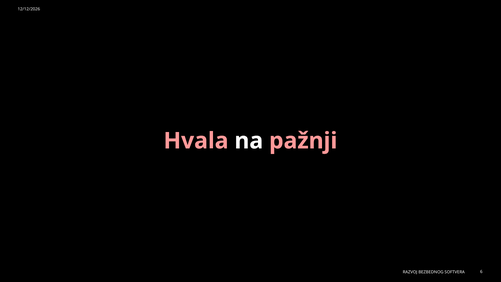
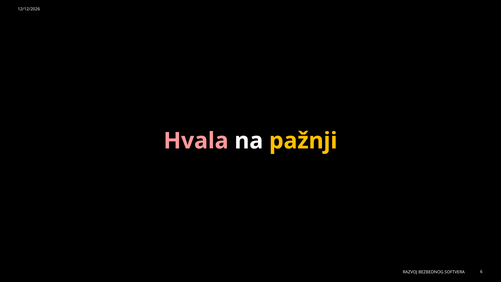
pažnji colour: pink -> yellow (303, 141)
